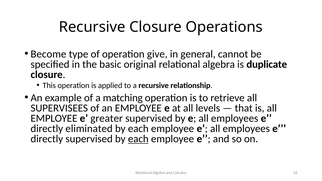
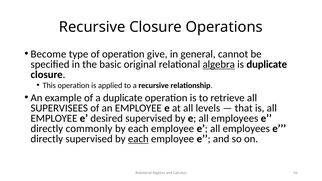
algebra underline: none -> present (219, 64)
a matching: matching -> duplicate (123, 98)
greater: greater -> desired (107, 118)
eliminated: eliminated -> commonly (89, 129)
